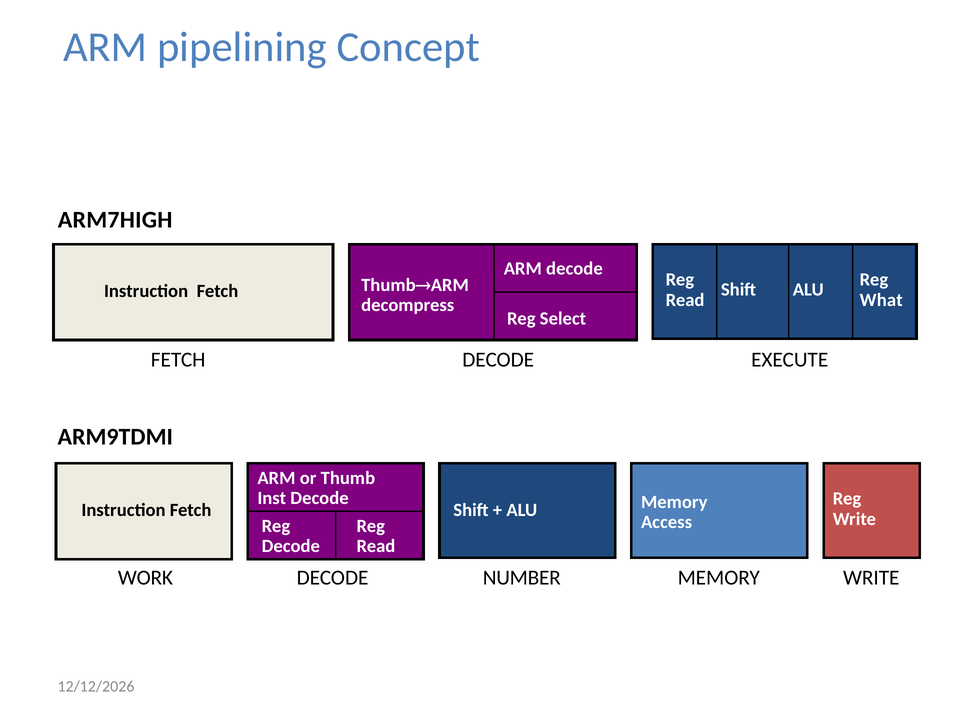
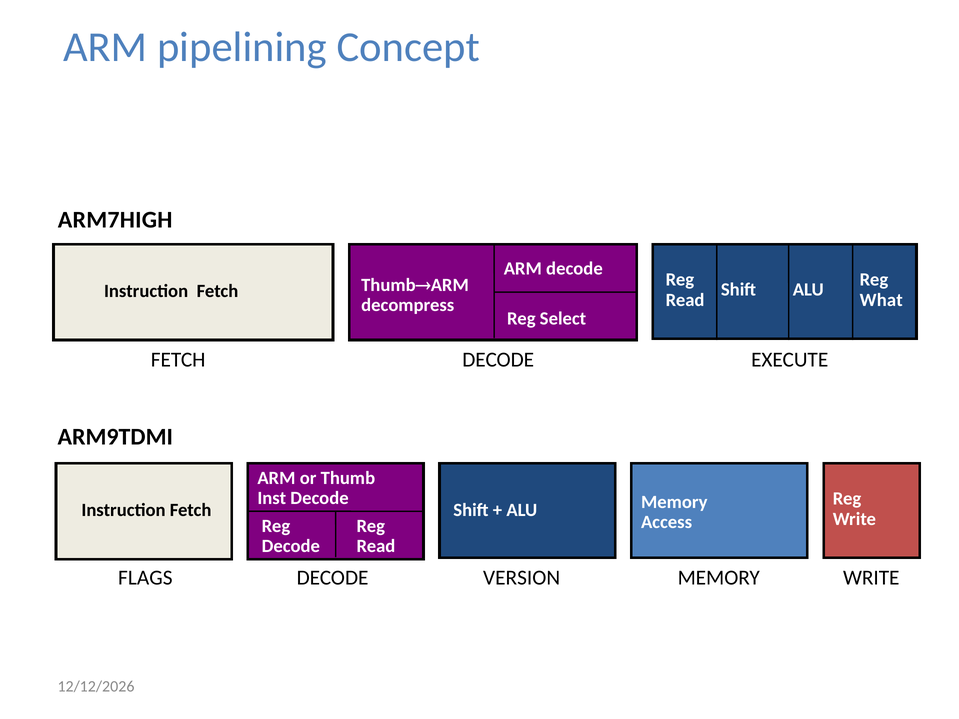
WORK: WORK -> FLAGS (145, 578)
NUMBER: NUMBER -> VERSION (522, 578)
